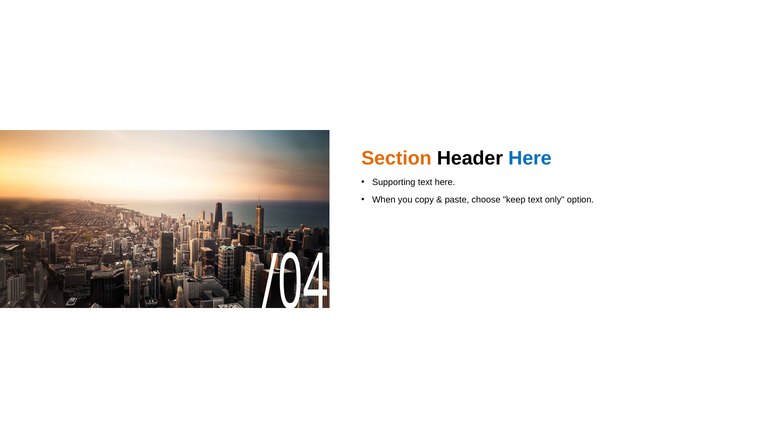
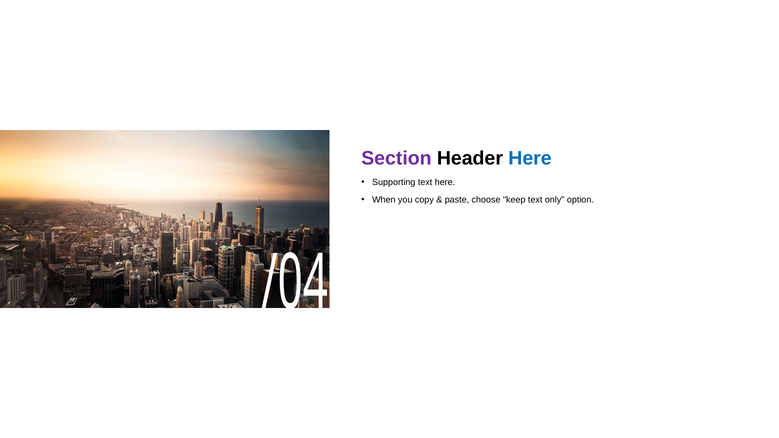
Section colour: orange -> purple (396, 159)
